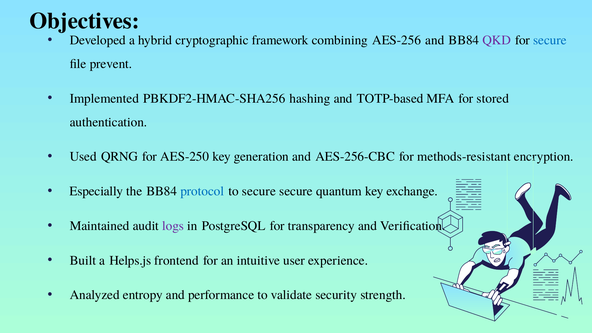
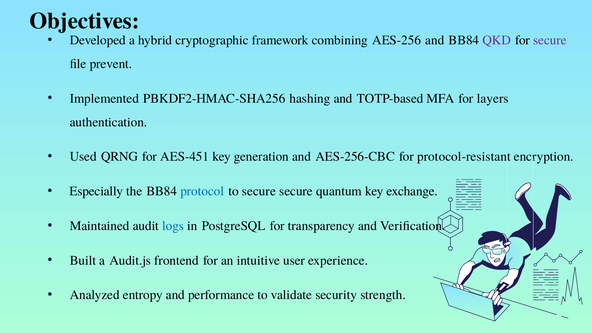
secure colour: blue -> purple (550, 40)
stored: stored -> layers (493, 98)
AES-250: AES-250 -> AES-451 (185, 157)
methods-resistant: methods-resistant -> protocol-resistant (464, 157)
logs colour: purple -> blue (173, 226)
Helps.js: Helps.js -> Audit.js (130, 260)
